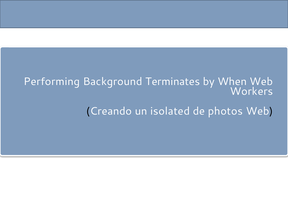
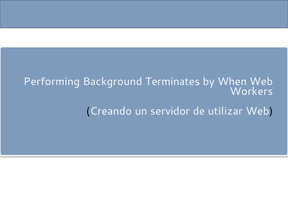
isolated: isolated -> servidor (170, 111)
photos: photos -> utilizar (225, 111)
